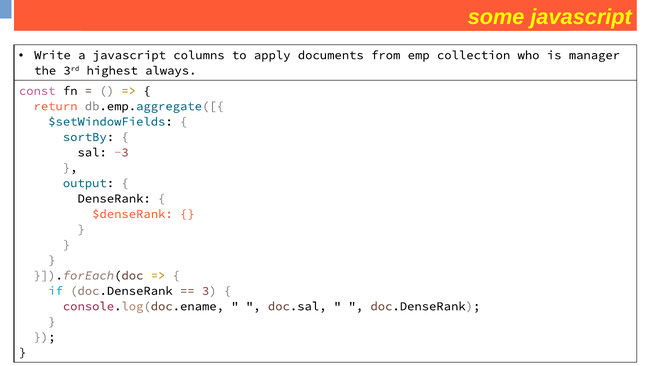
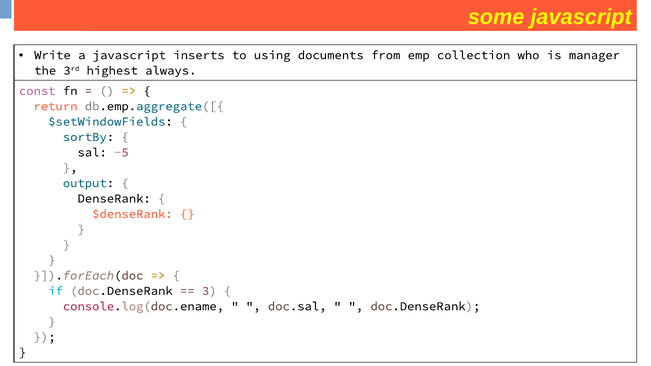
columns: columns -> inserts (199, 55)
apply: apply -> using (272, 55)
-3: -3 -> -5 (121, 152)
